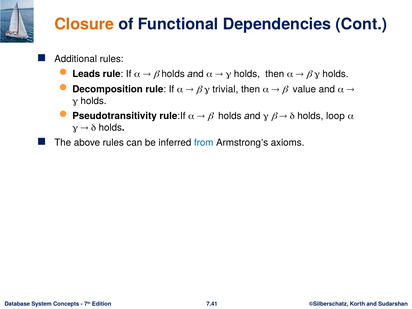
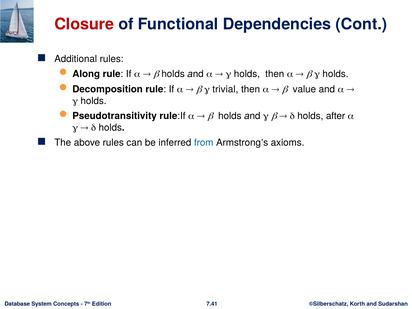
Closure colour: orange -> red (84, 24)
Leads: Leads -> Along (86, 74)
loop: loop -> after (336, 116)
